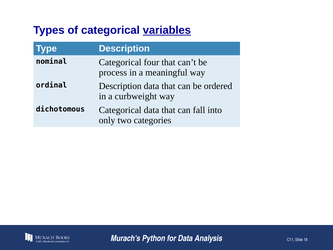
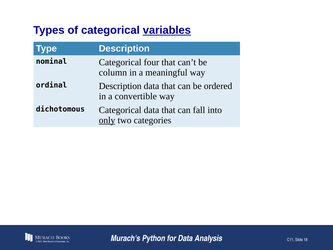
process: process -> column (113, 72)
curbweight: curbweight -> convertible (136, 96)
only underline: none -> present (107, 120)
